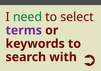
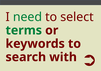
terms colour: purple -> green (24, 30)
